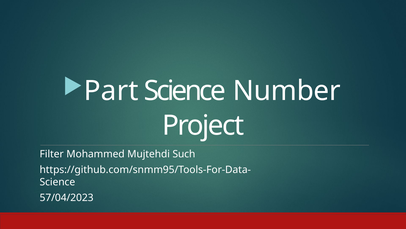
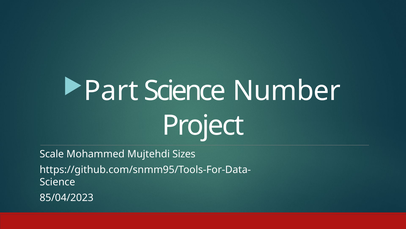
Filter: Filter -> Scale (52, 154)
Such: Such -> Sizes (184, 154)
57/04/2023: 57/04/2023 -> 85/04/2023 (67, 197)
